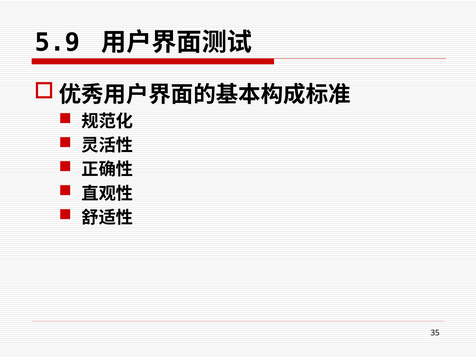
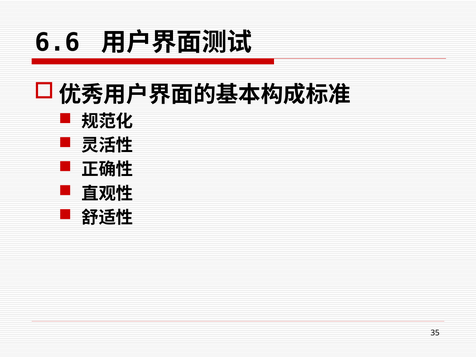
5.9: 5.9 -> 6.6 (57, 42)
